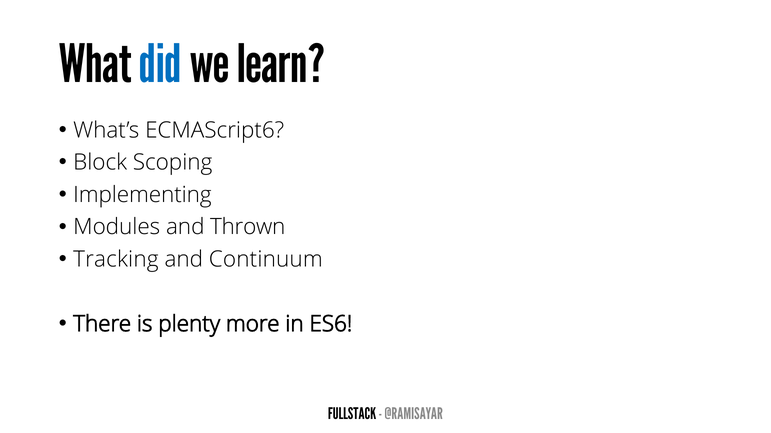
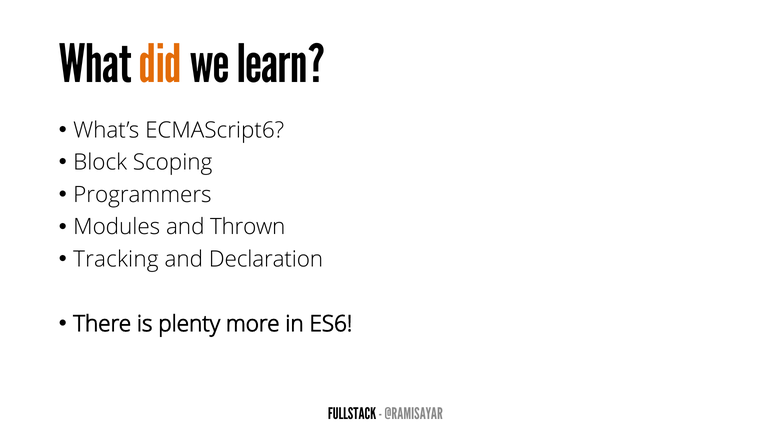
did colour: blue -> orange (161, 65)
Implementing: Implementing -> Programmers (142, 195)
Continuum: Continuum -> Declaration (266, 260)
